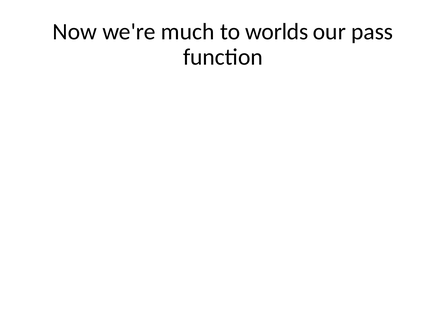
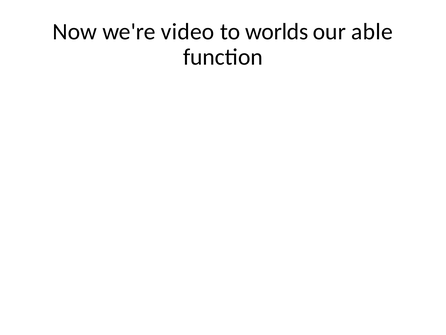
much: much -> video (188, 32)
pass: pass -> able (372, 32)
